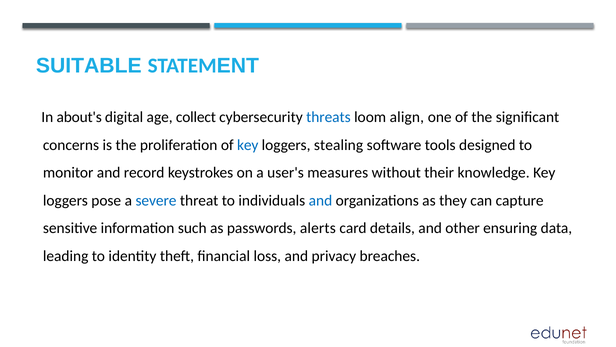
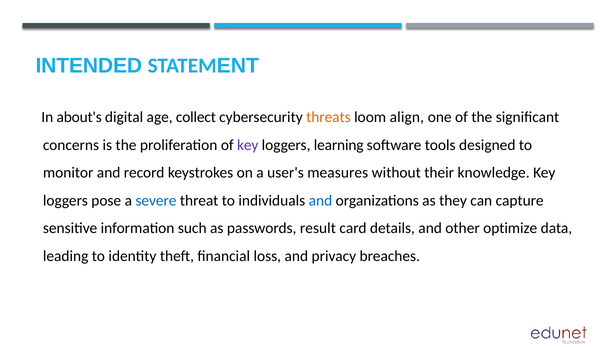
SUITABLE: SUITABLE -> INTENDED (89, 65)
threats colour: blue -> orange (328, 117)
key colour: blue -> purple (248, 145)
stealing: stealing -> learning (339, 145)
alerts: alerts -> result (318, 228)
ensuring: ensuring -> optimize (510, 228)
